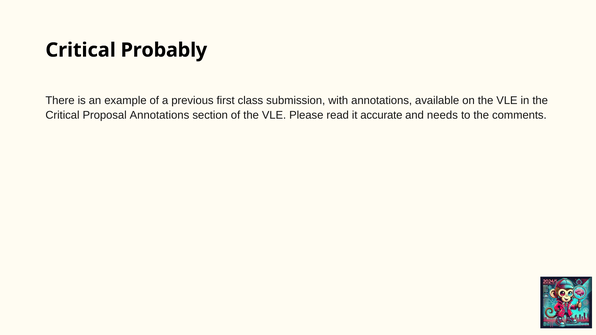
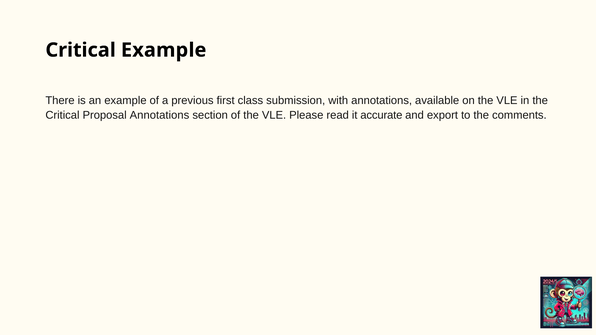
Critical Probably: Probably -> Example (164, 50)
needs: needs -> export (442, 115)
